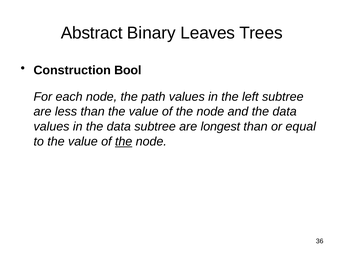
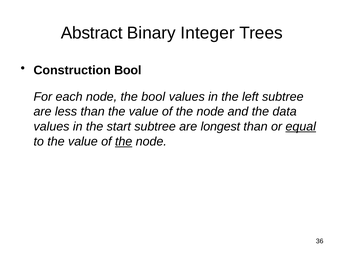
Leaves: Leaves -> Integer (208, 33)
the path: path -> bool (153, 97)
in the data: data -> start (119, 127)
equal underline: none -> present (301, 127)
